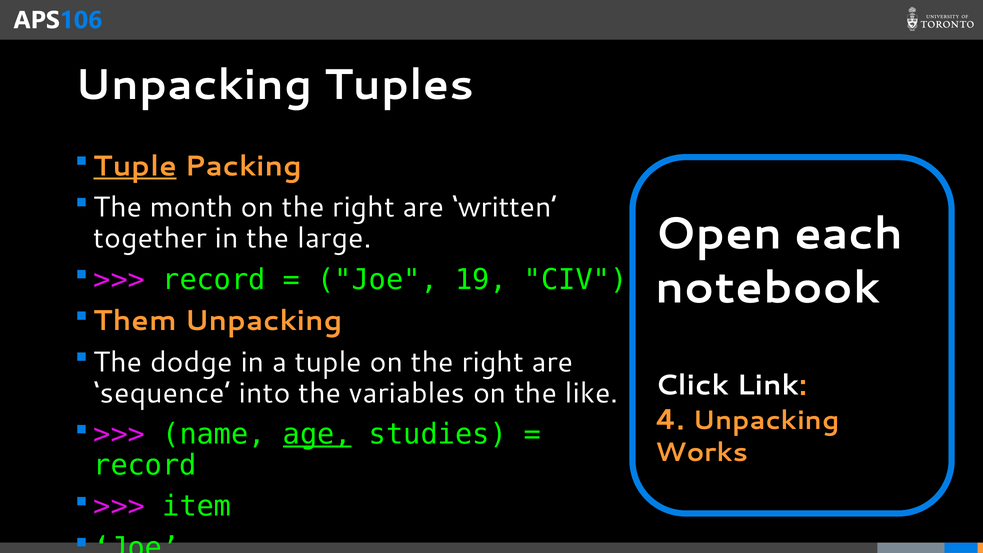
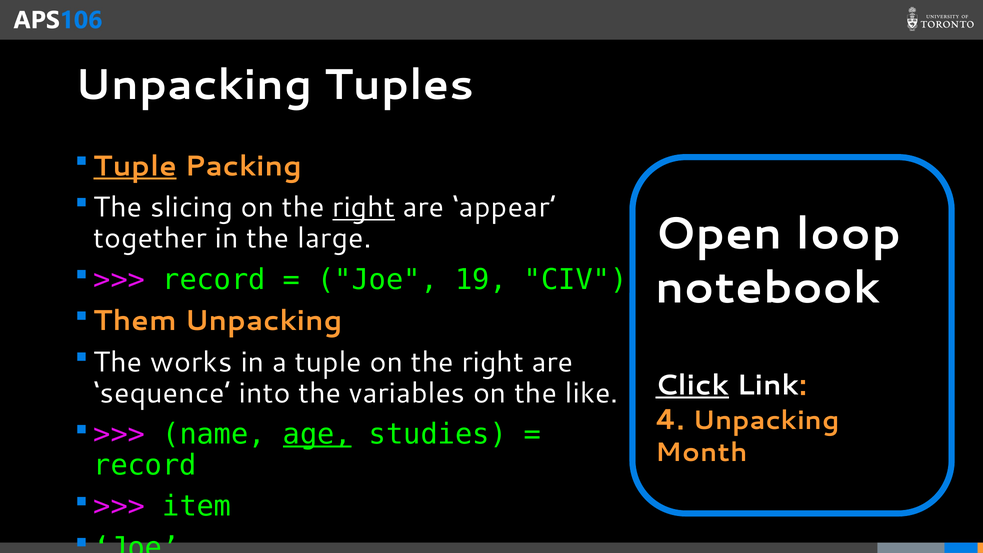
month: month -> slicing (192, 207)
right underline: none -> present (364, 207)
written: written -> appear (504, 207)
each: each -> loop (848, 234)
dodge: dodge -> works (191, 362)
Click underline: none -> present (692, 385)
Works: Works -> Month (702, 453)
